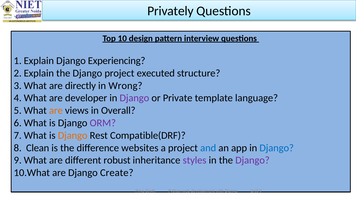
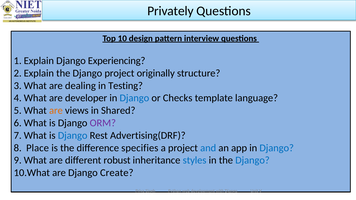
executed: executed -> originally (156, 73)
directly: directly -> dealing (80, 86)
Wrong: Wrong -> Testing (126, 86)
Django colour: purple -> blue (134, 98)
Private: Private -> Checks (178, 98)
Overall: Overall -> Shared (118, 111)
Django colour: orange -> blue (73, 136)
Compatible(DRF: Compatible(DRF -> Advertising(DRF (148, 136)
Clean: Clean -> Place (38, 148)
websites: websites -> specifies (140, 148)
styles colour: purple -> blue (195, 161)
Django colour: purple -> blue (252, 161)
